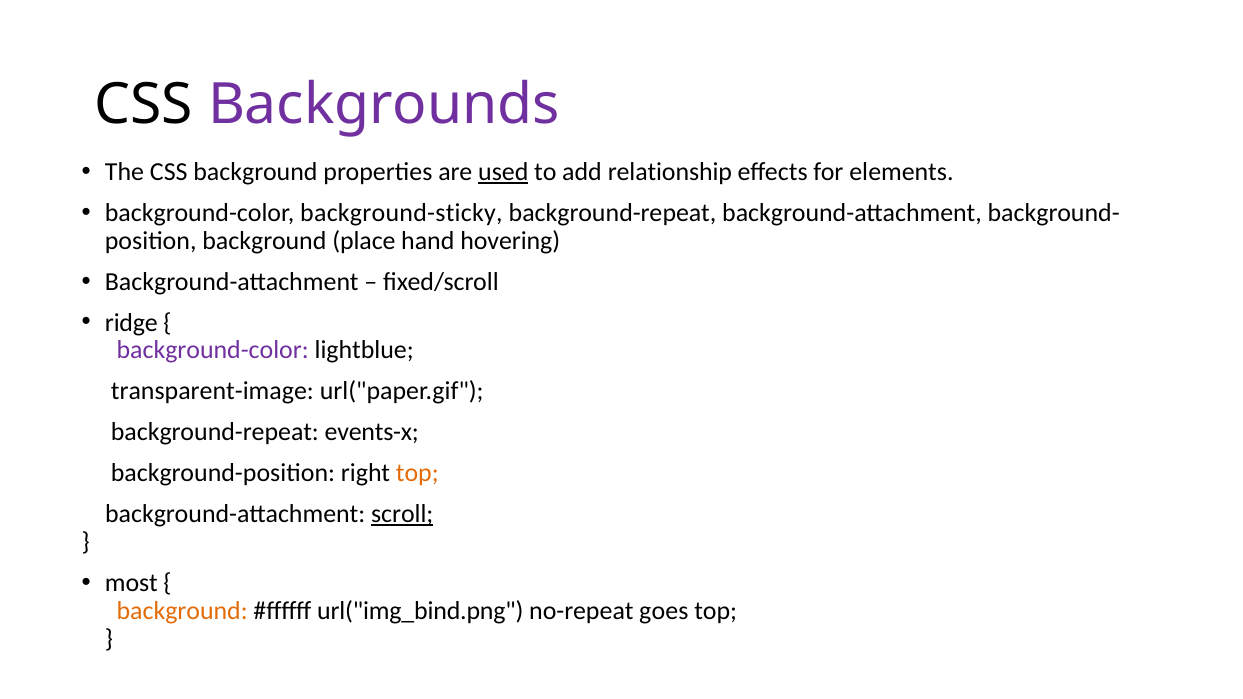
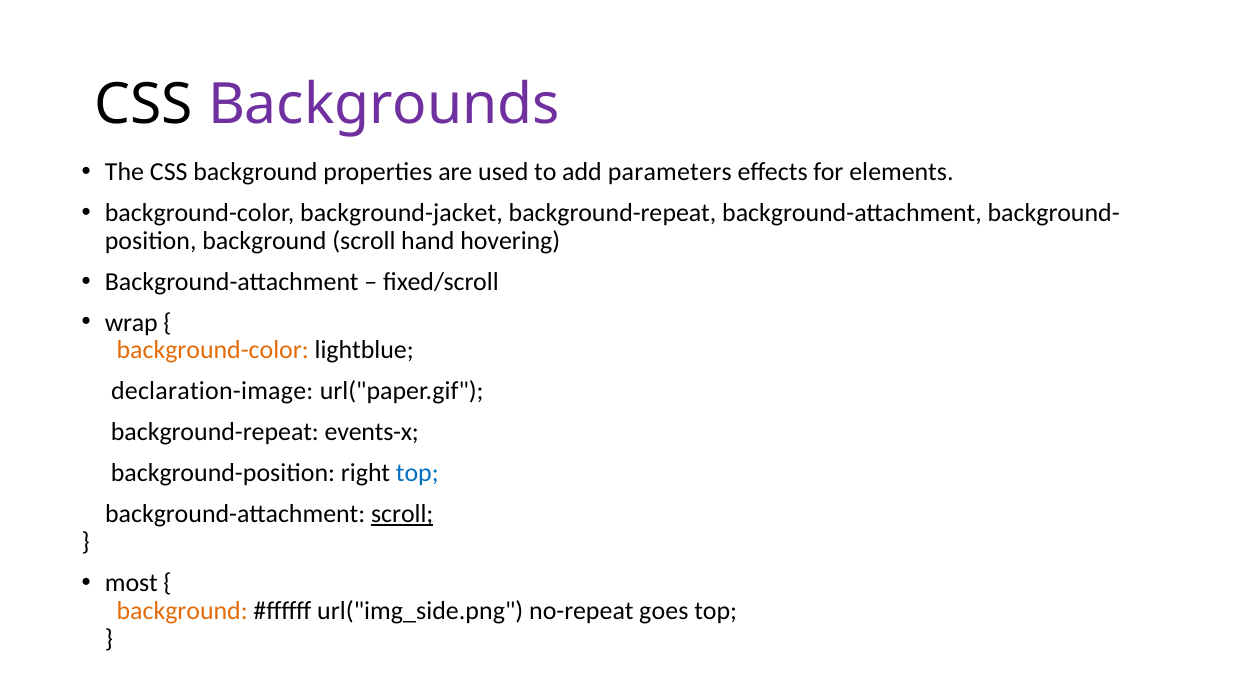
used underline: present -> none (503, 172)
relationship: relationship -> parameters (670, 172)
background-sticky: background-sticky -> background-jacket (401, 213)
background place: place -> scroll (364, 241)
ridge: ridge -> wrap (131, 323)
background-color colour: purple -> orange (213, 351)
transparent-image: transparent-image -> declaration-image (212, 391)
top colour: orange -> blue (417, 473)
url("img_bind.png: url("img_bind.png -> url("img_side.png (420, 611)
